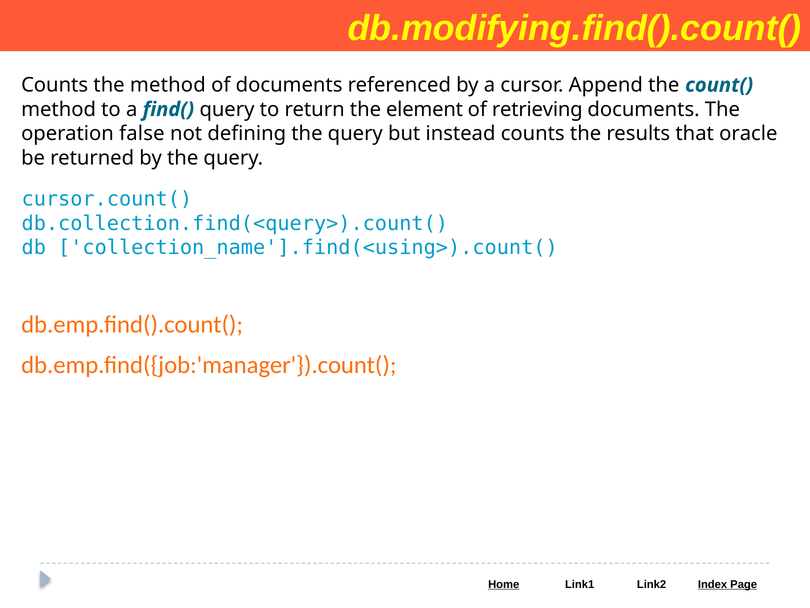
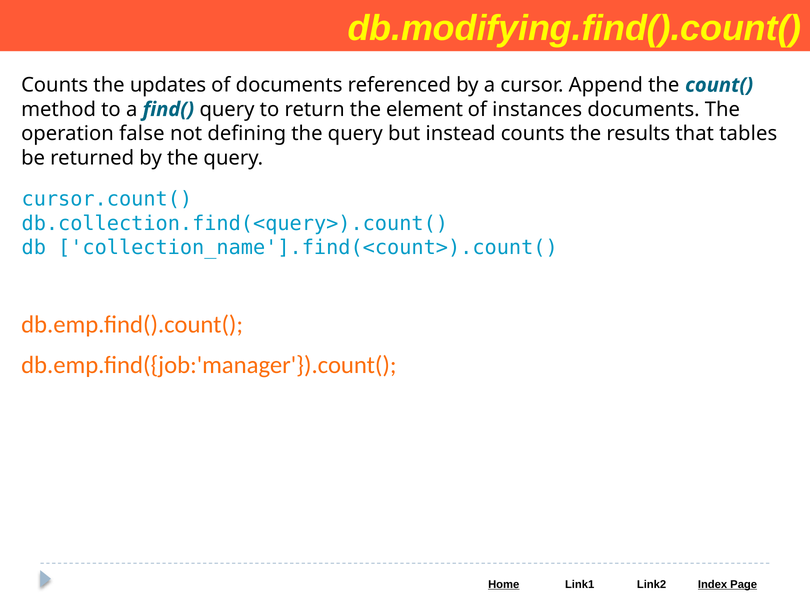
the method: method -> updates (168, 85)
retrieving: retrieving -> instances (537, 109)
oracle: oracle -> tables (748, 134)
collection_name'].find(<using>).count(: collection_name'].find(<using>).count( -> collection_name'].find(<count>).count( (308, 248)
